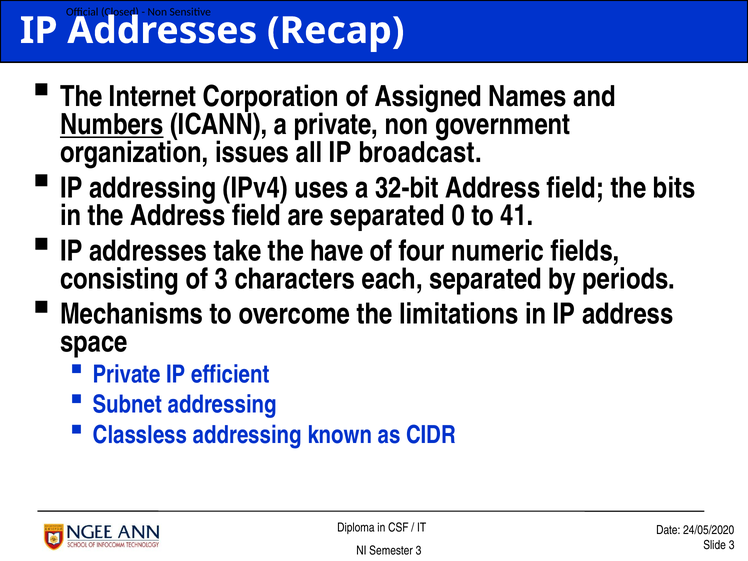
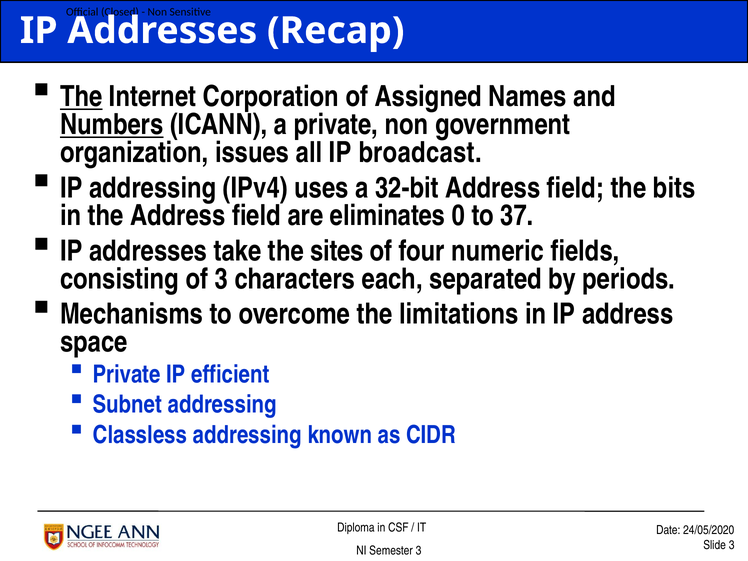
The underline: none -> present (81, 97)
are separated: separated -> eliminates (388, 216)
41: 41 -> 37 (517, 216)
have: have -> sites (337, 251)
